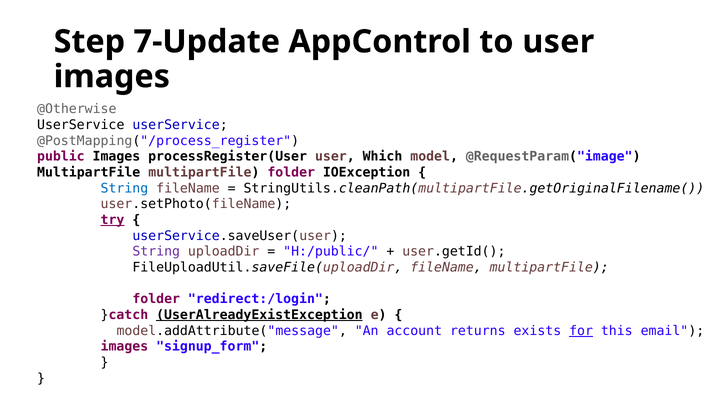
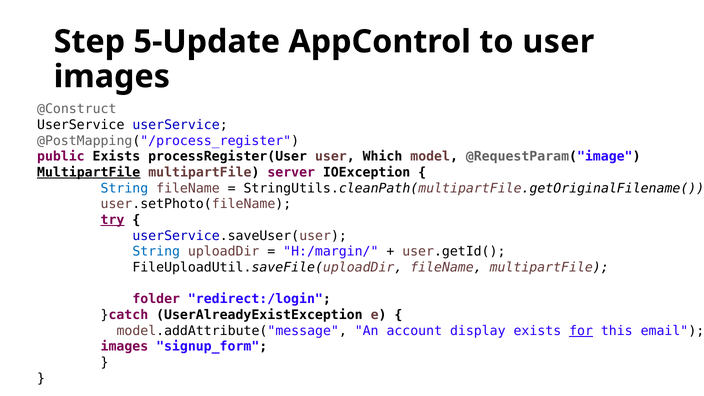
7-Update: 7-Update -> 5-Update (207, 42)
@Otherwise: @Otherwise -> @Construct (77, 109)
public Images: Images -> Exists (116, 157)
MultipartFile underline: none -> present (89, 172)
folder: folder -> server (291, 172)
String colour: purple -> blue (156, 252)
H:/public/: H:/public/ -> H:/margin/ (331, 252)
UserAlreadyExistException underline: present -> none (259, 315)
returns: returns -> display (478, 331)
